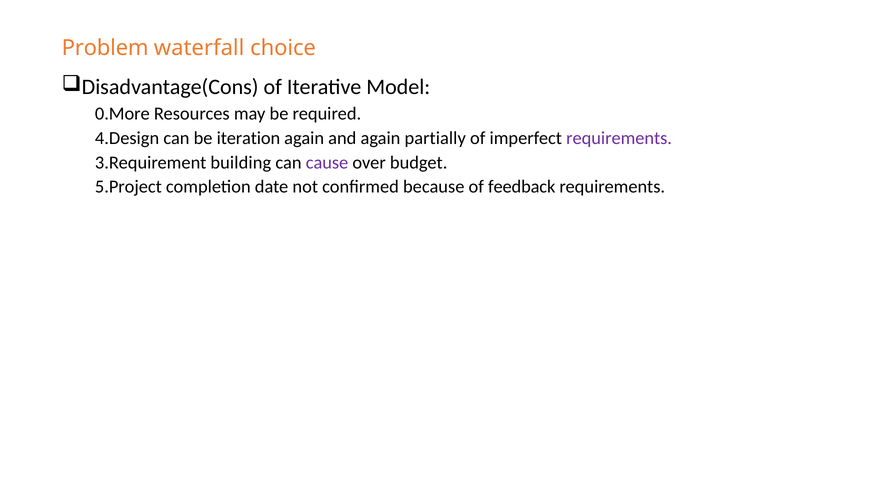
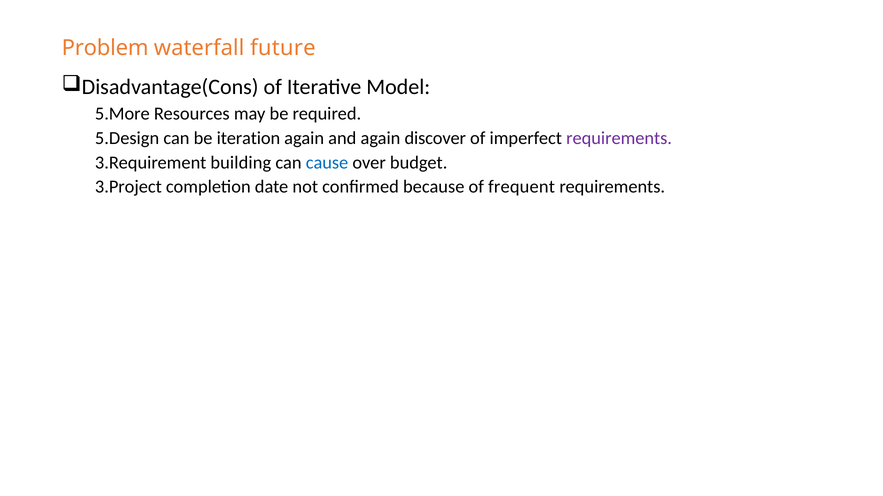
choice: choice -> future (283, 48)
0.More: 0.More -> 5.More (122, 114)
4.Design: 4.Design -> 5.Design (127, 138)
partially: partially -> discover (435, 138)
cause colour: purple -> blue (327, 163)
5.Project: 5.Project -> 3.Project (128, 187)
feedback: feedback -> frequent (522, 187)
